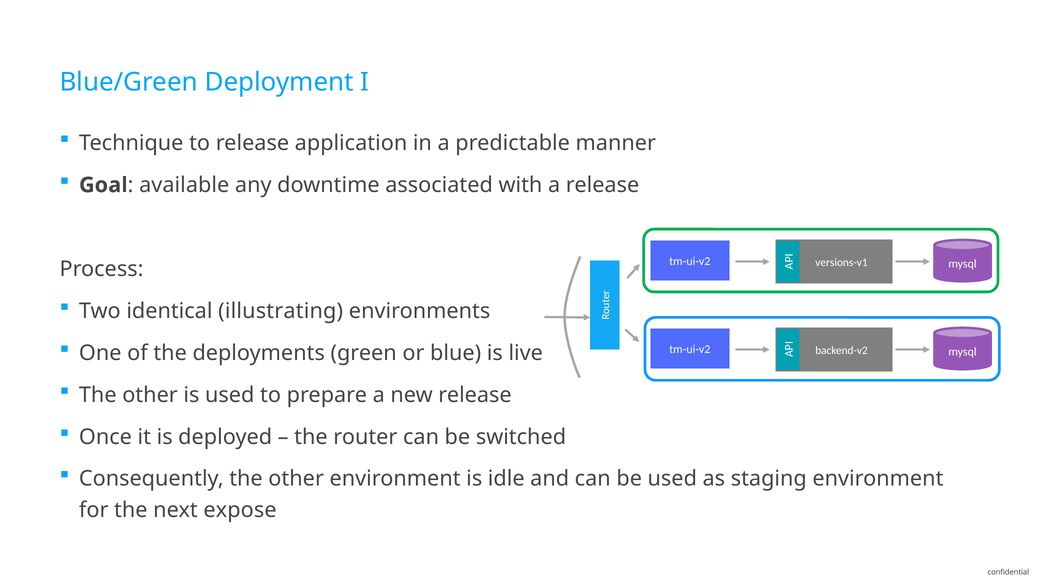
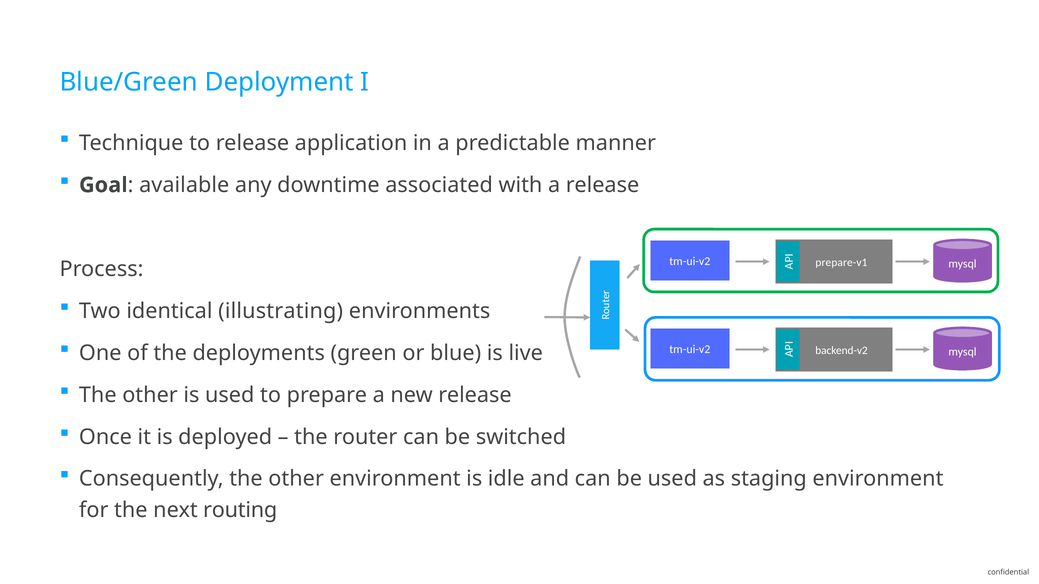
versions-v1: versions-v1 -> prepare-v1 (841, 263)
expose: expose -> routing (240, 510)
